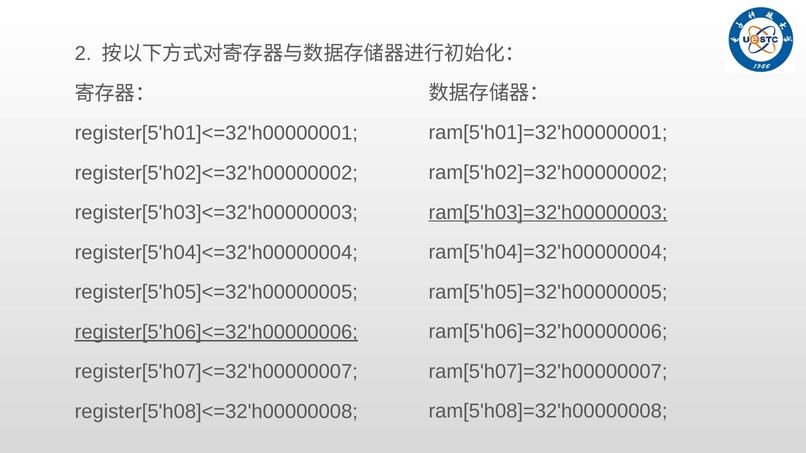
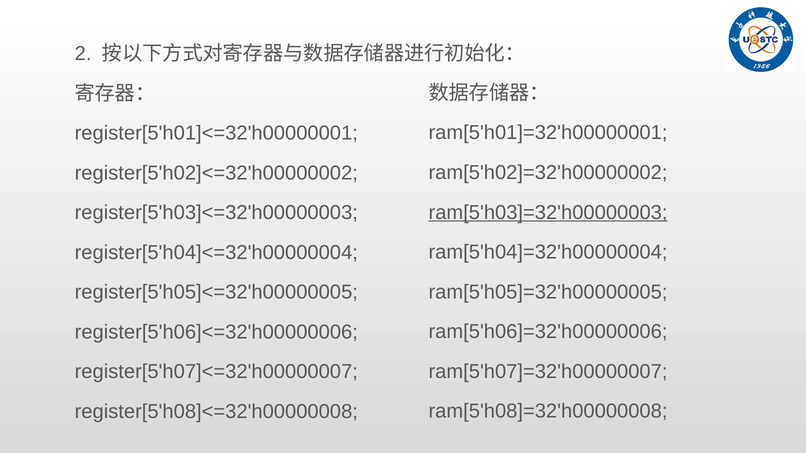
register[5'h06]<=32'h00000006 underline: present -> none (216, 332)
